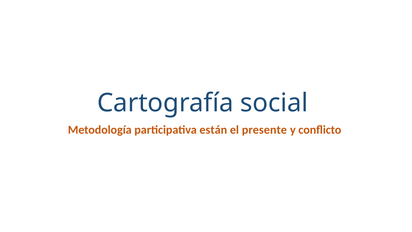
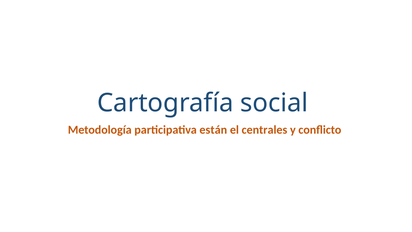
presente: presente -> centrales (264, 130)
